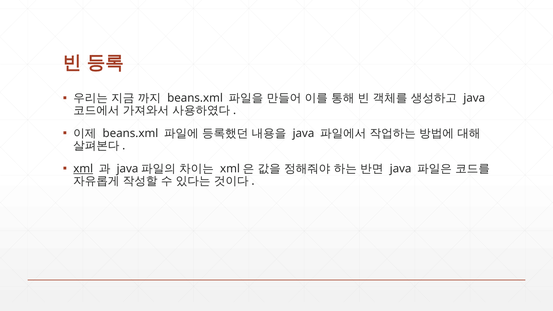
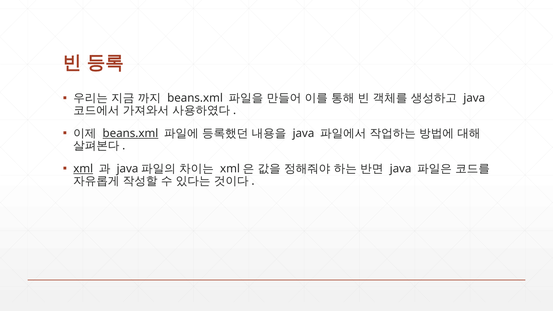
beans.xml underline: none -> present (130, 133)
